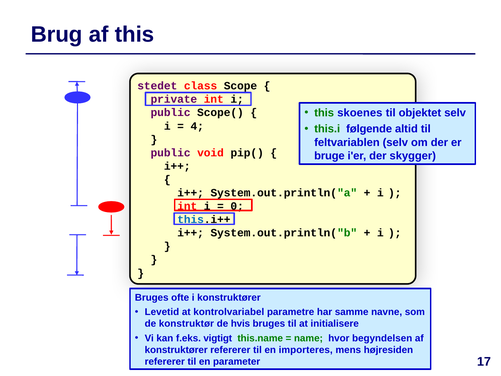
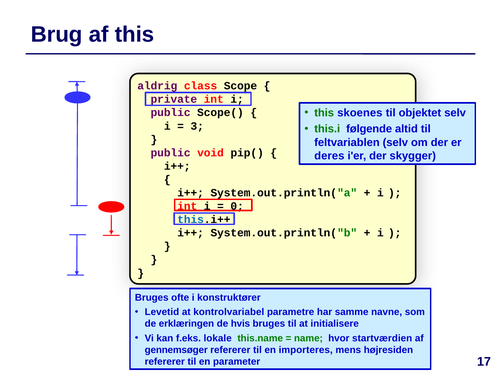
stedet: stedet -> aldrig (157, 86)
4: 4 -> 3 (197, 126)
bruge: bruge -> deres (329, 156)
konstruktør: konstruktør -> erklæringen (186, 323)
vigtigt: vigtigt -> lokale (218, 338)
begyndelsen: begyndelsen -> startværdien (382, 338)
konstruktører: konstruktører -> gennemsøger (176, 350)
